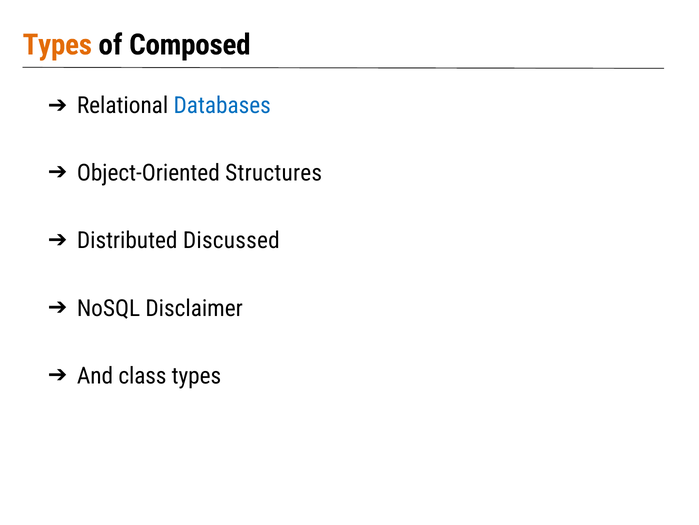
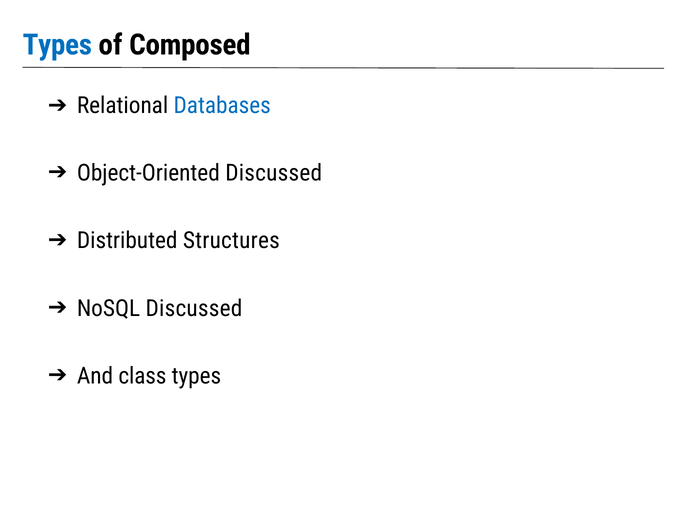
Types colour: orange -> blue (57, 45)
Object-Oriented Structures: Structures -> Discussed (274, 173)
Discussed: Discussed -> Structures (231, 240)
NoSQL Disclaimer: Disclaimer -> Discussed (194, 308)
